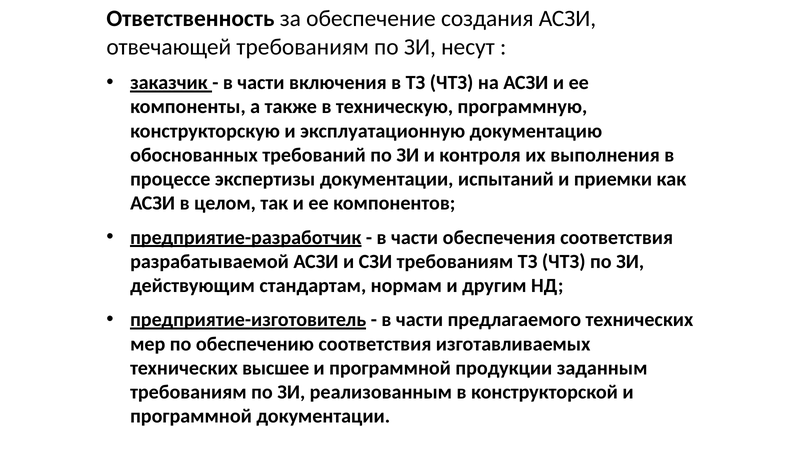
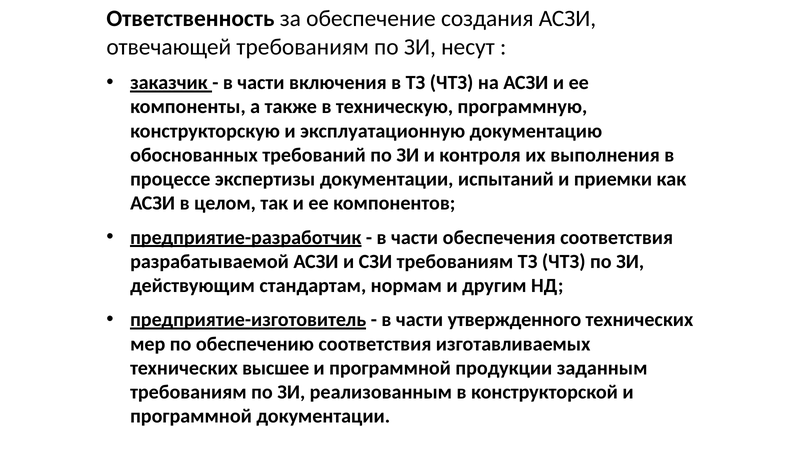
предлагаемого: предлагаемого -> утвержденного (514, 320)
